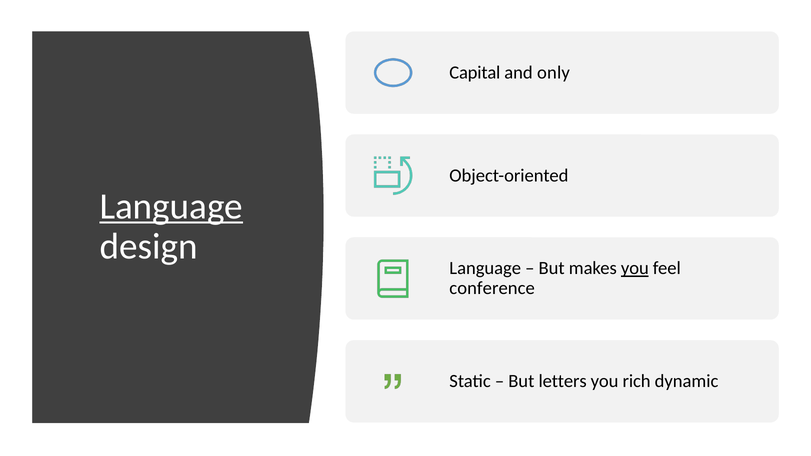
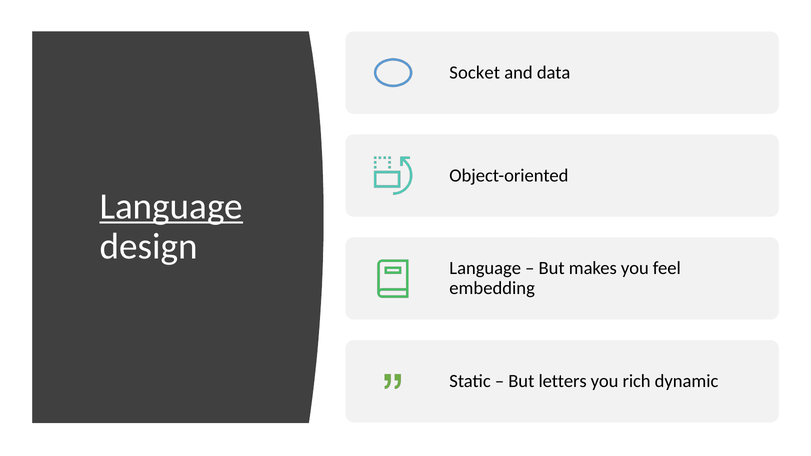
Capital: Capital -> Socket (475, 73)
only: only -> data (554, 73)
you underline: present -> none (635, 268)
conference: conference -> embedding (492, 288)
